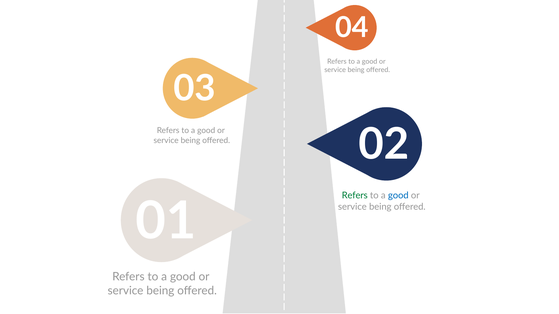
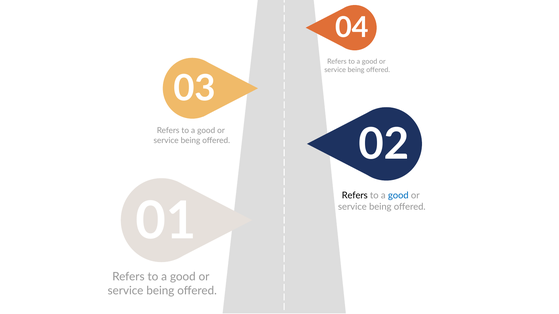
Refers colour: green -> black (355, 196)
